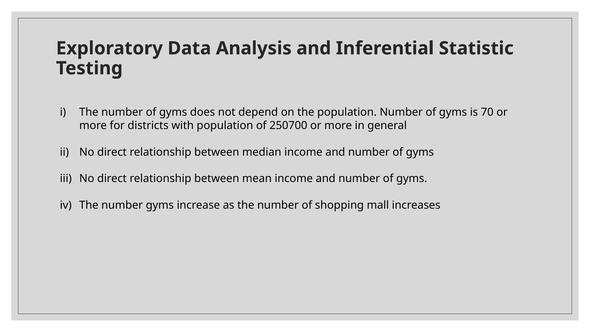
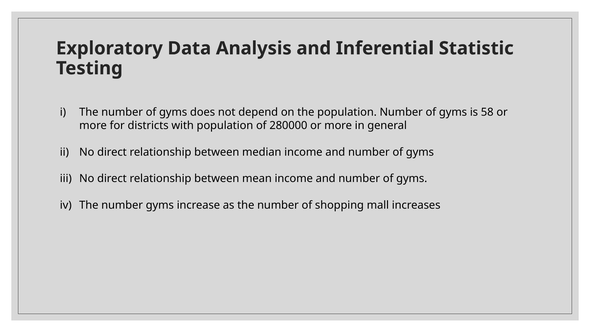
70: 70 -> 58 (487, 112)
250700: 250700 -> 280000 (288, 125)
